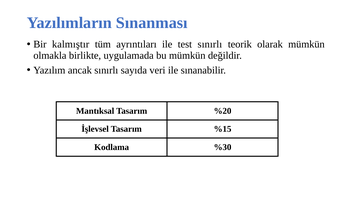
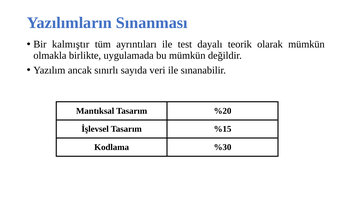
test sınırlı: sınırlı -> dayalı (210, 44)
